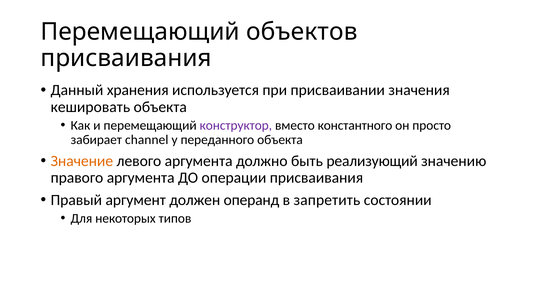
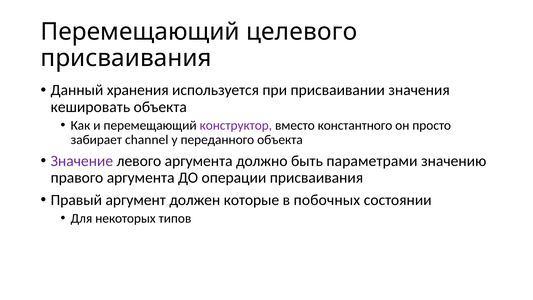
объектов: объектов -> целевого (302, 32)
Значение colour: orange -> purple (82, 161)
реализующий: реализующий -> параметрами (372, 161)
операнд: операнд -> которые (251, 200)
запретить: запретить -> побочных (327, 200)
